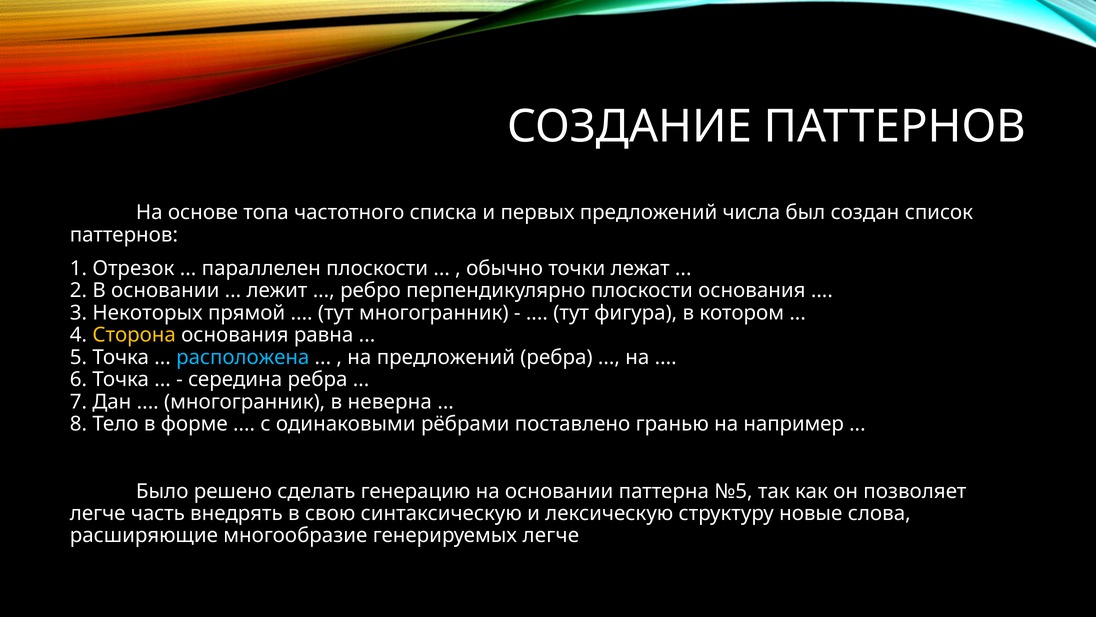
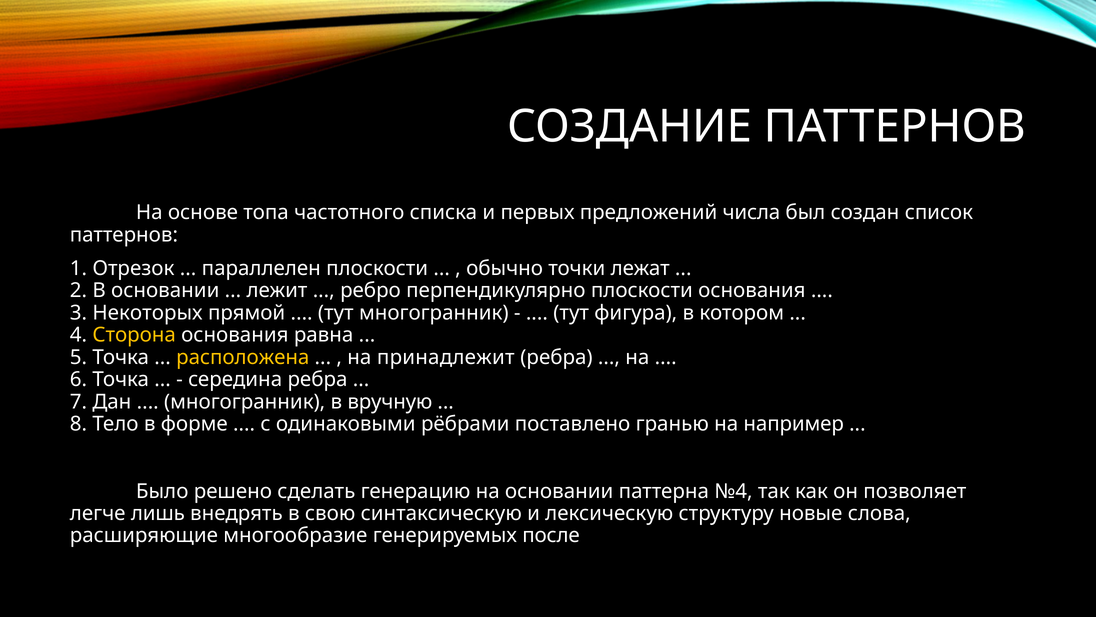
расположена colour: light blue -> yellow (243, 357)
на предложений: предложений -> принадлежит (446, 357)
неверна: неверна -> вручную (390, 401)
№5: №5 -> №4 (733, 491)
часть: часть -> лишь (158, 513)
генерируемых легче: легче -> после (551, 535)
